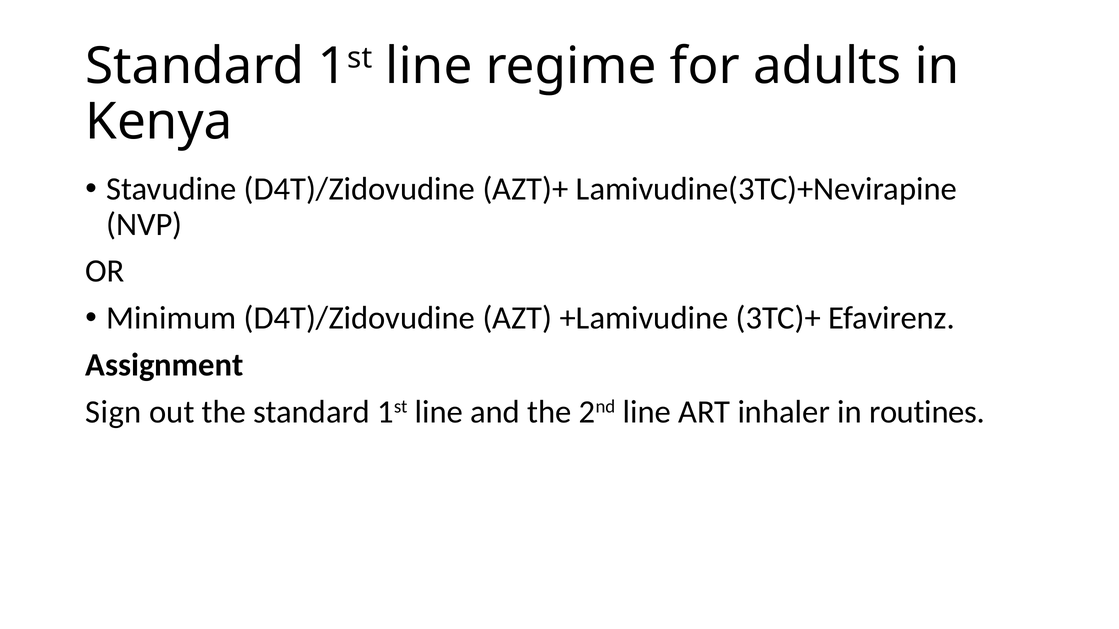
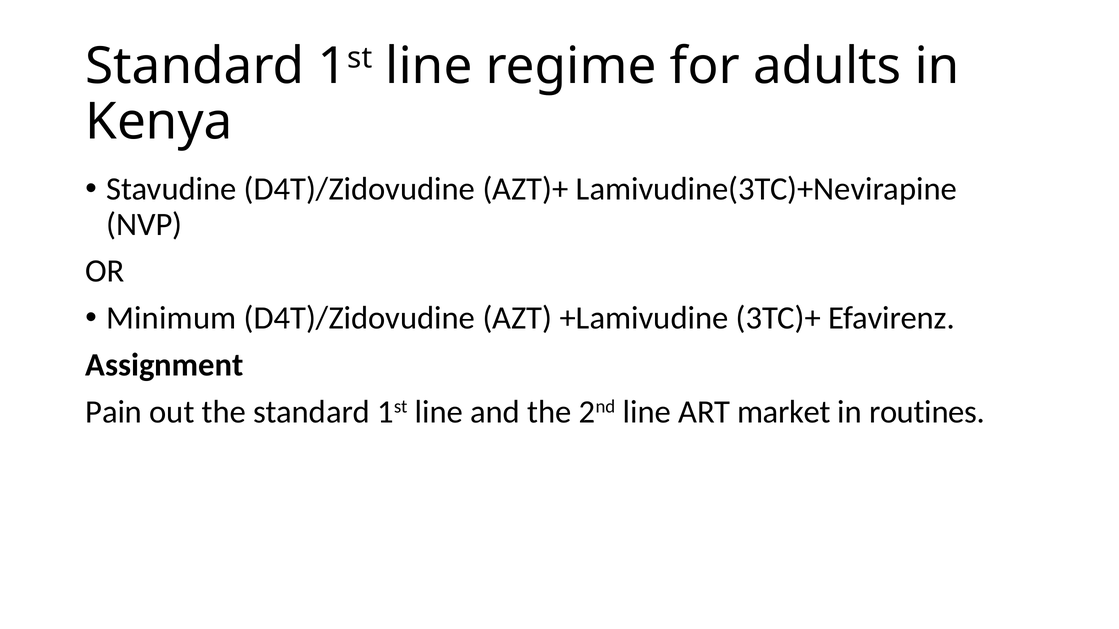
Sign: Sign -> Pain (114, 412)
inhaler: inhaler -> market (784, 412)
